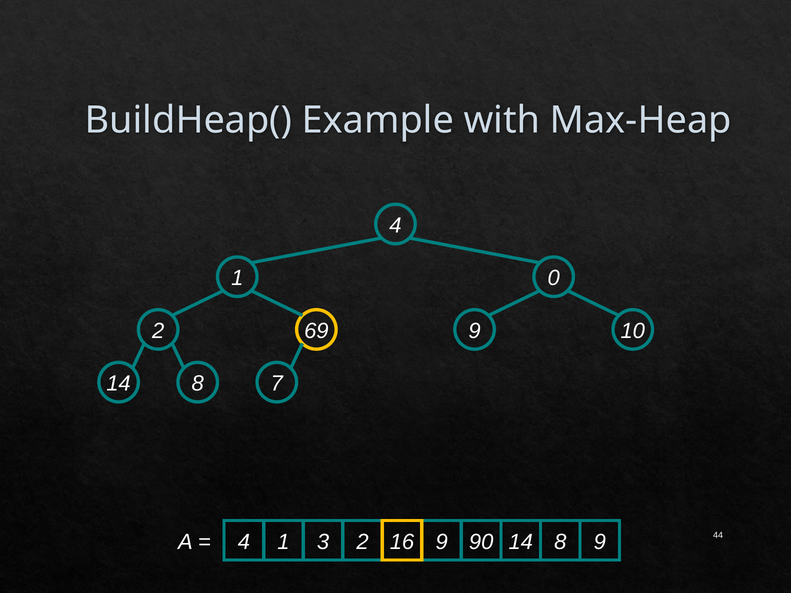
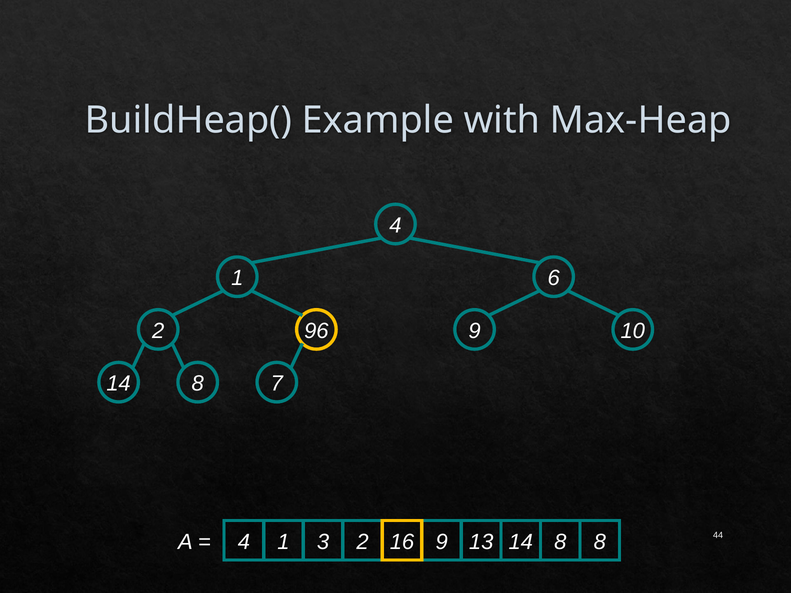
0: 0 -> 6 (554, 278)
69: 69 -> 96 (316, 331)
90: 90 -> 13 (481, 542)
8 9: 9 -> 8 (600, 542)
